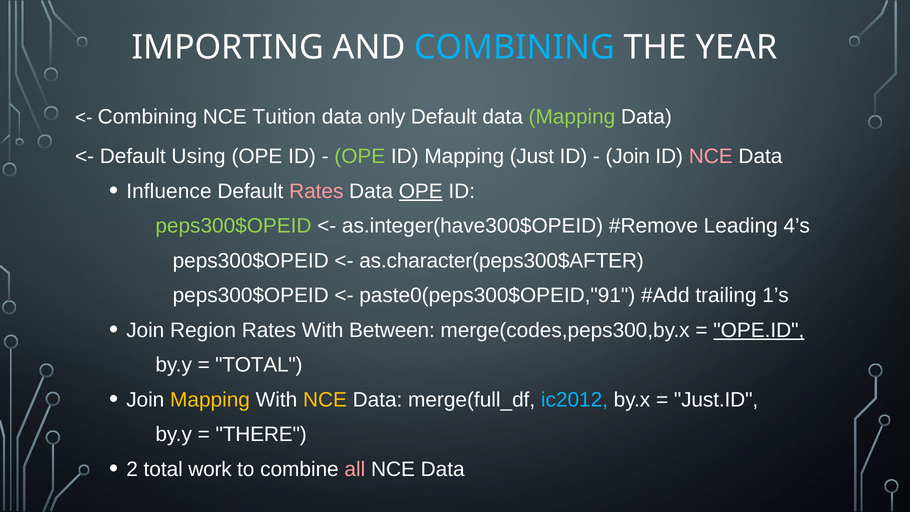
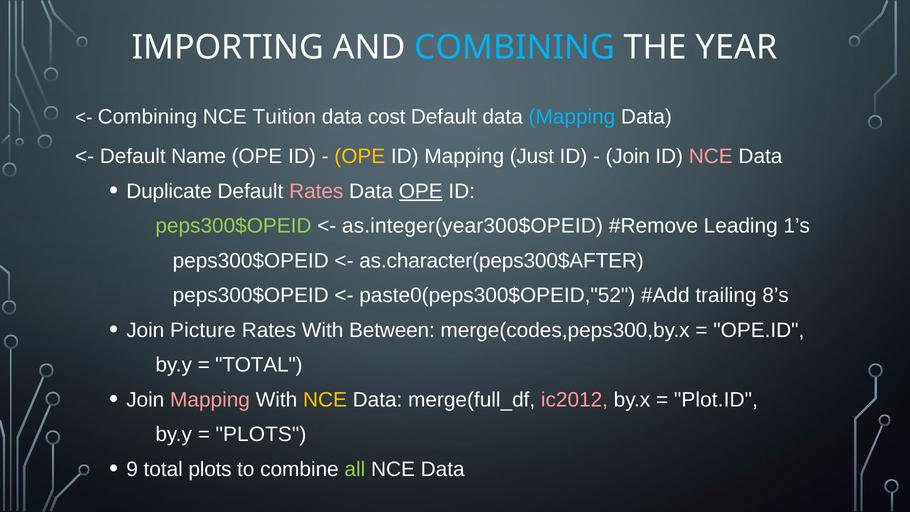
only: only -> cost (387, 117)
Mapping colour: light green -> light blue (572, 117)
Using: Using -> Name (199, 156)
OPE colour: light green -> yellow (360, 156)
Influence: Influence -> Duplicate (169, 191)
as.integer(have300$OPEID: as.integer(have300$OPEID -> as.integer(year300$OPEID (472, 226)
4’s: 4’s -> 1’s (797, 226)
paste0(peps300$OPEID,"91: paste0(peps300$OPEID,"91 -> paste0(peps300$OPEID,"52 (497, 295)
1’s: 1’s -> 8’s (776, 295)
Region: Region -> Picture (203, 330)
OPE.ID underline: present -> none (759, 330)
Mapping colour: yellow -> pink (210, 400)
ic2012 colour: light blue -> pink (574, 400)
Just.ID: Just.ID -> Plot.ID (716, 400)
THERE: THERE -> PLOTS (261, 434)
2: 2 -> 9 (132, 469)
total work: work -> plots (210, 469)
all colour: pink -> light green (355, 469)
